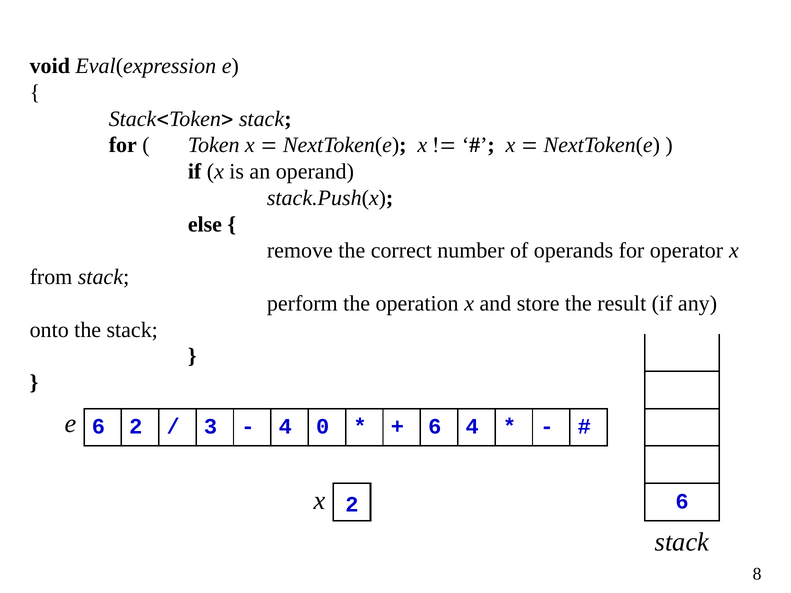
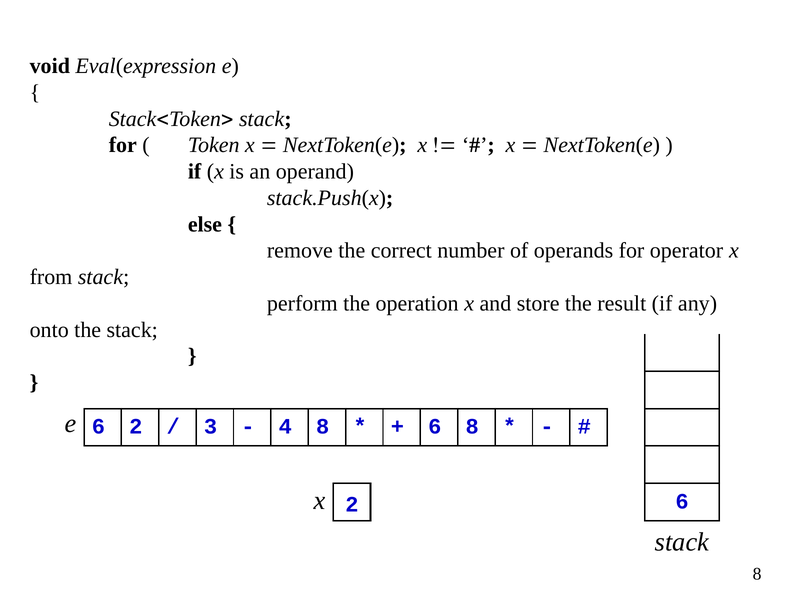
4 0: 0 -> 8 (323, 427)
6 4: 4 -> 8 (472, 427)
